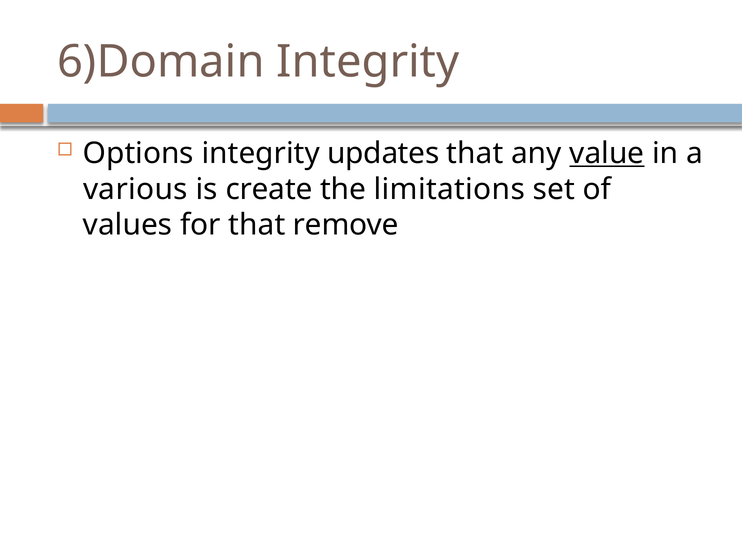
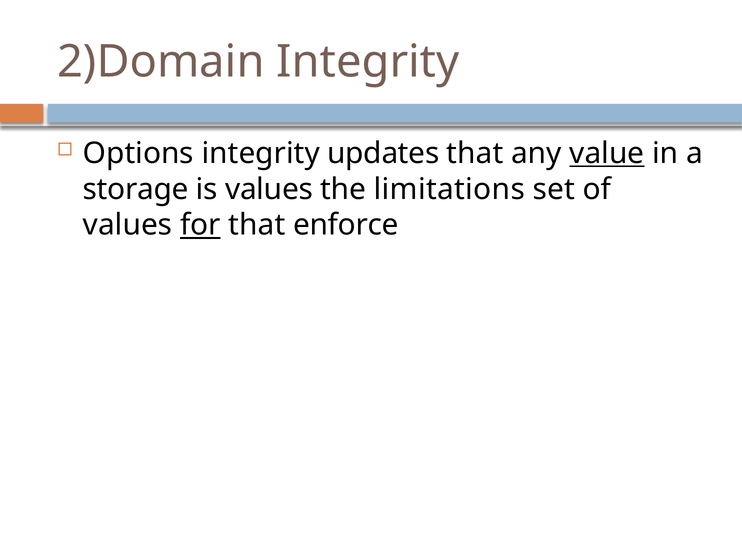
6)Domain: 6)Domain -> 2)Domain (161, 62)
various: various -> storage (136, 189)
is create: create -> values (269, 189)
for underline: none -> present (200, 225)
remove: remove -> enforce (346, 225)
